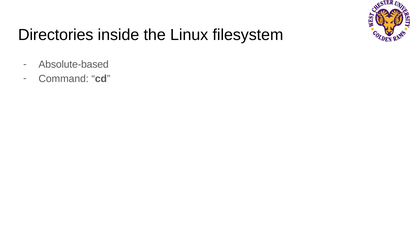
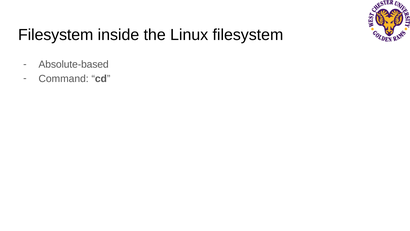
Directories: Directories -> Filesystem (56, 35)
